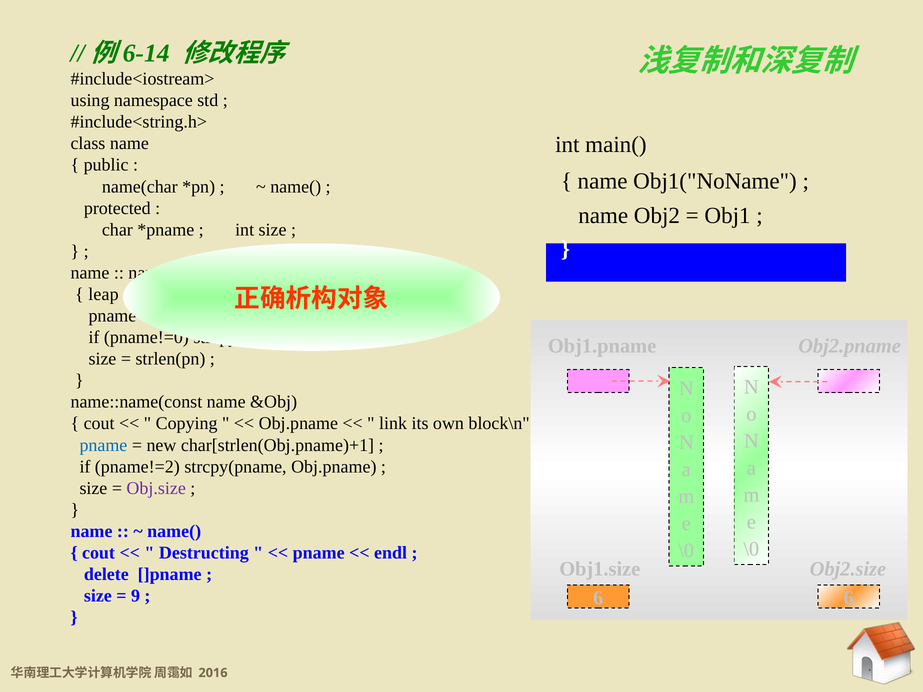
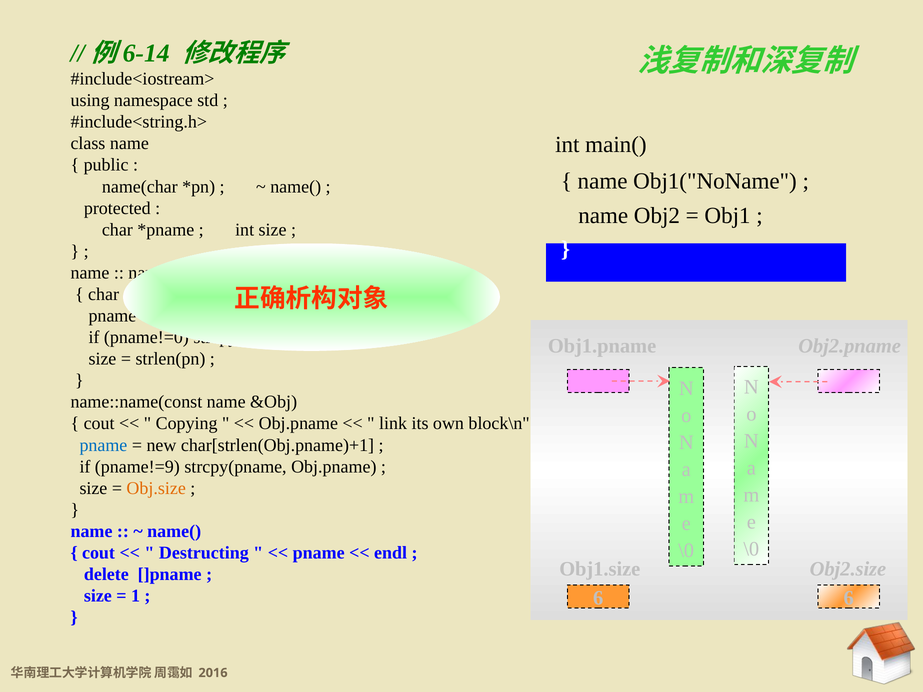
leap: leap -> char (104, 294)
pname!=2: pname!=2 -> pname!=9 (137, 467)
Obj.size colour: purple -> orange (156, 488)
9: 9 -> 1 (136, 596)
